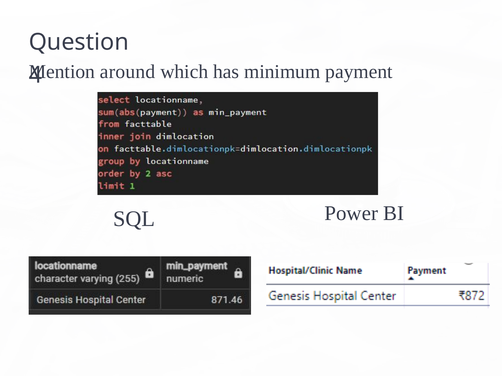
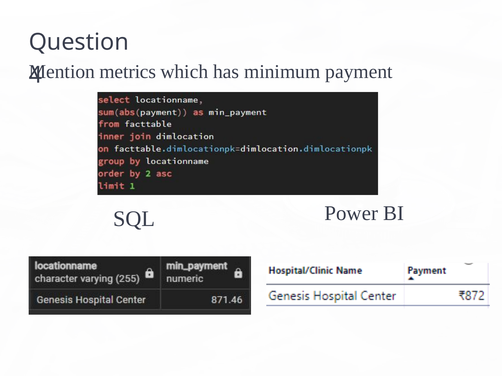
around: around -> metrics (128, 72)
